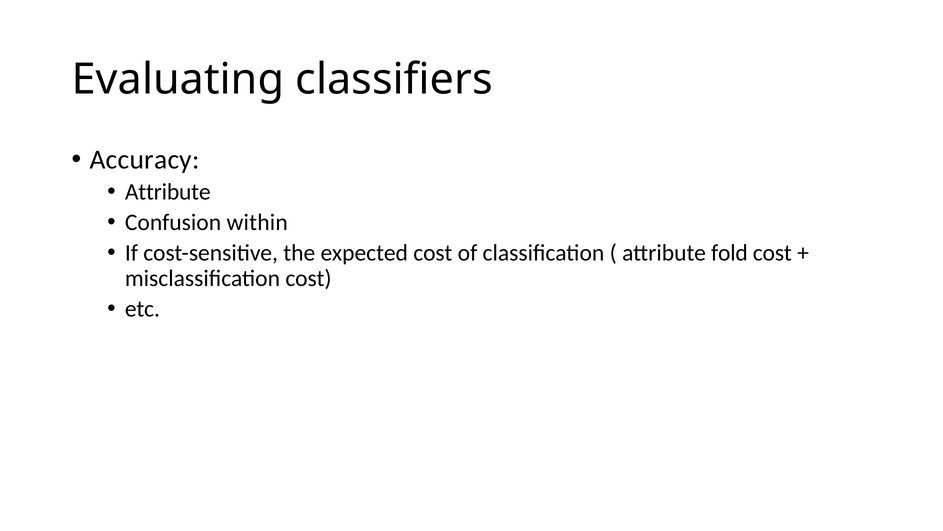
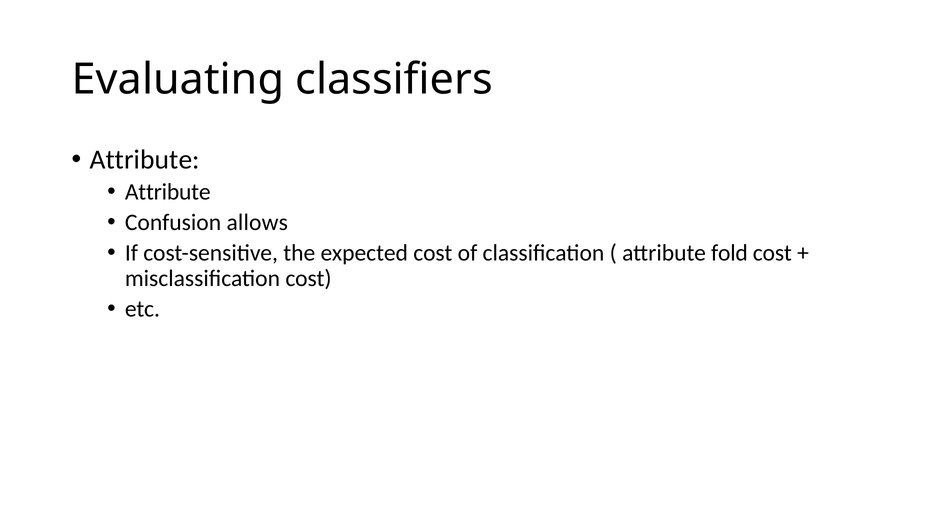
Accuracy: Accuracy -> Attribute (145, 159)
within: within -> allows (257, 222)
